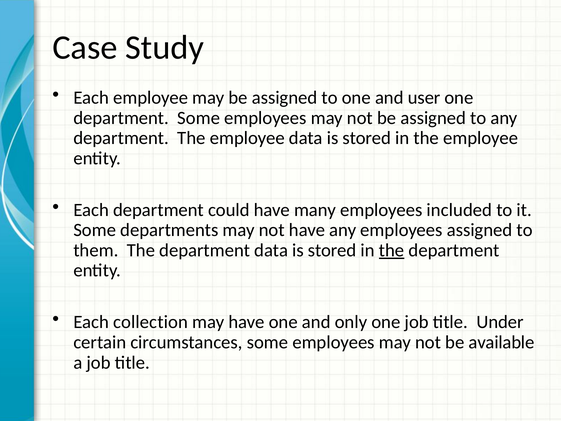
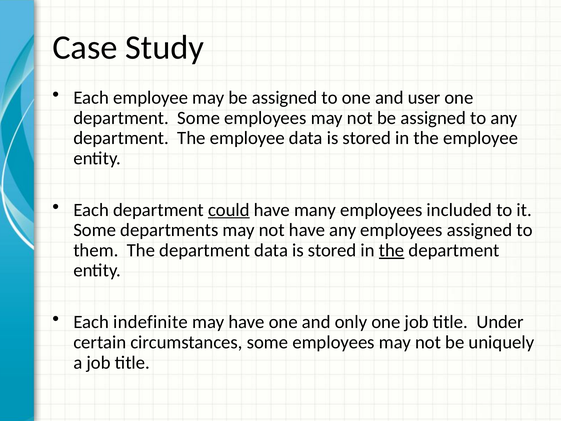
could underline: none -> present (229, 210)
collection: collection -> indefinite (150, 322)
available: available -> uniquely (501, 342)
